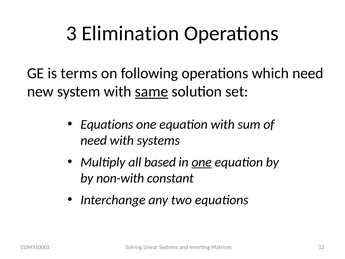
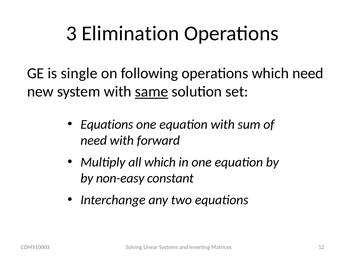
terms: terms -> single (79, 73)
with systems: systems -> forward (158, 140)
all based: based -> which (160, 162)
one underline: present -> none (202, 162)
non-with: non-with -> non-easy (120, 178)
